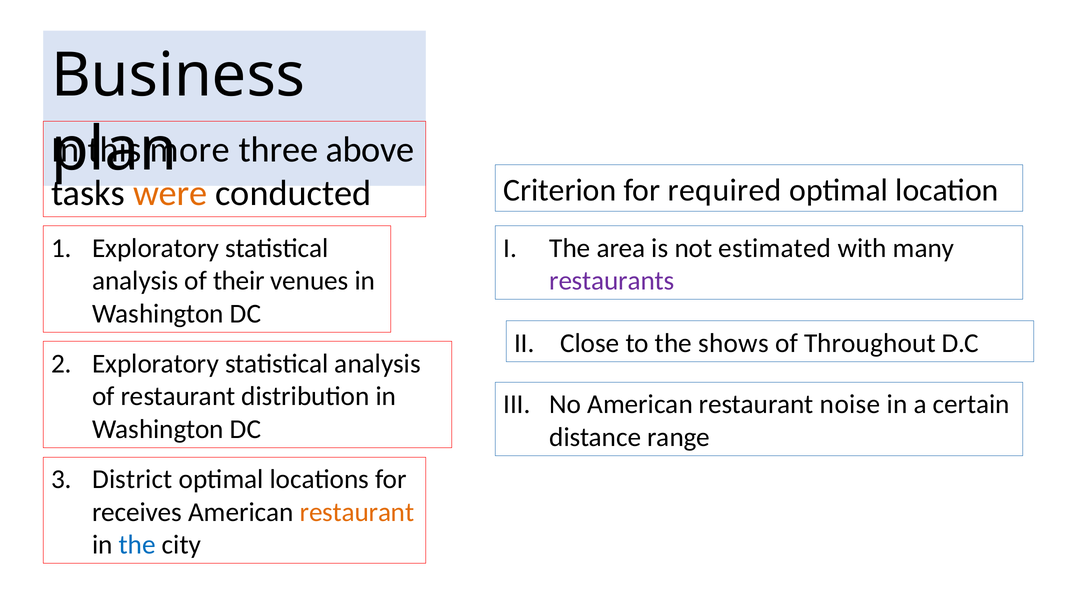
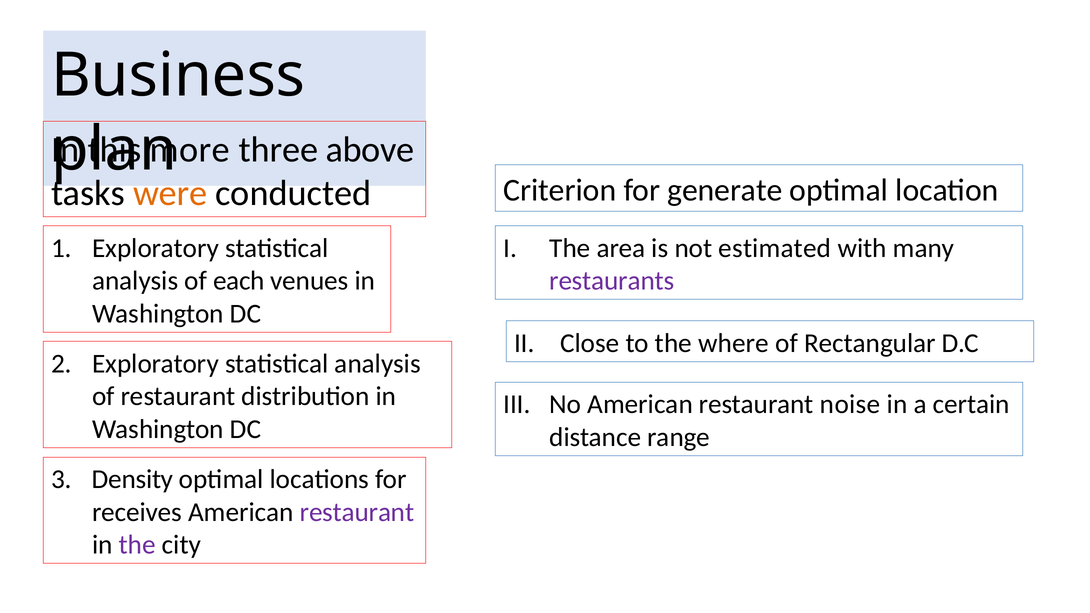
required: required -> generate (725, 190)
their: their -> each (239, 281)
shows: shows -> where (733, 343)
Throughout: Throughout -> Rectangular (870, 343)
District: District -> Density (133, 479)
restaurant colour: orange -> purple (357, 512)
the colour: blue -> purple (137, 545)
